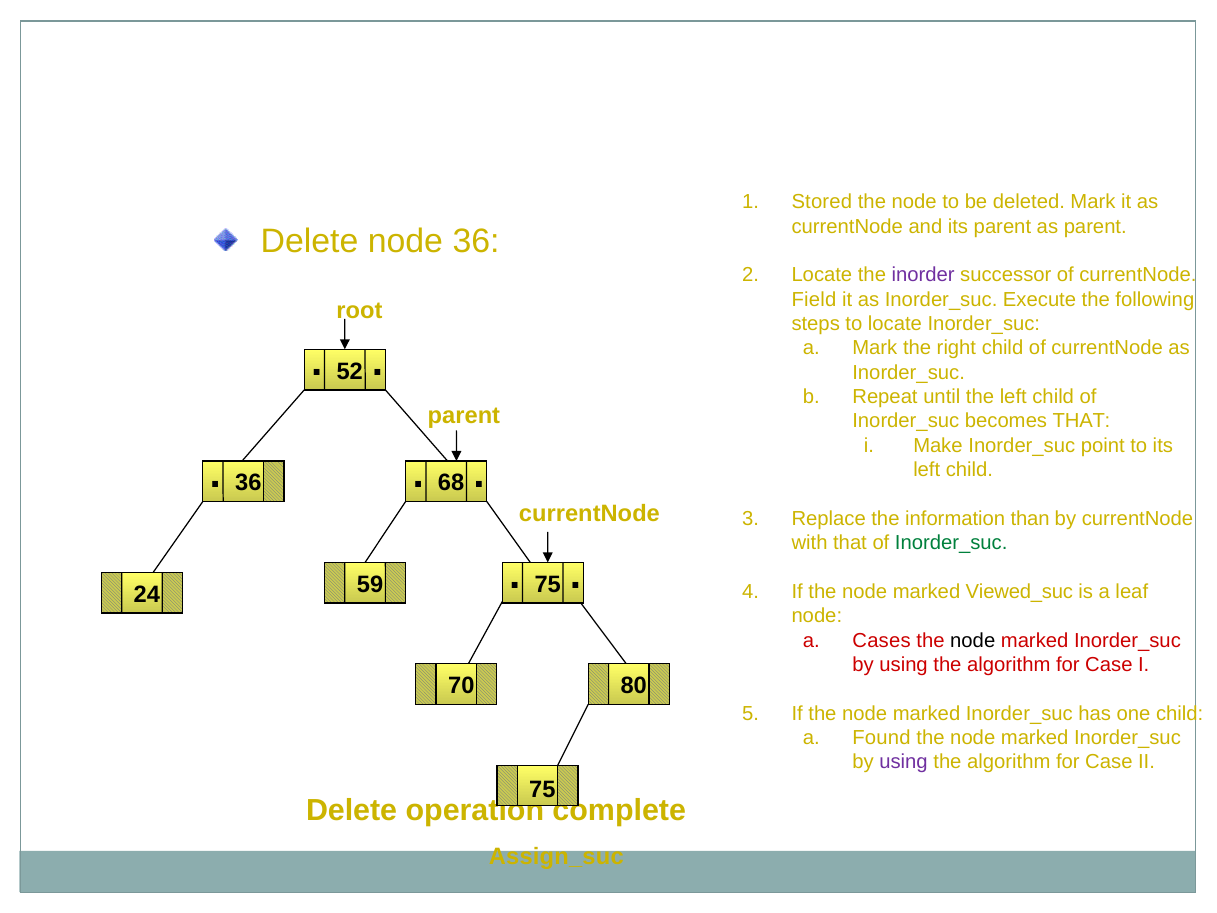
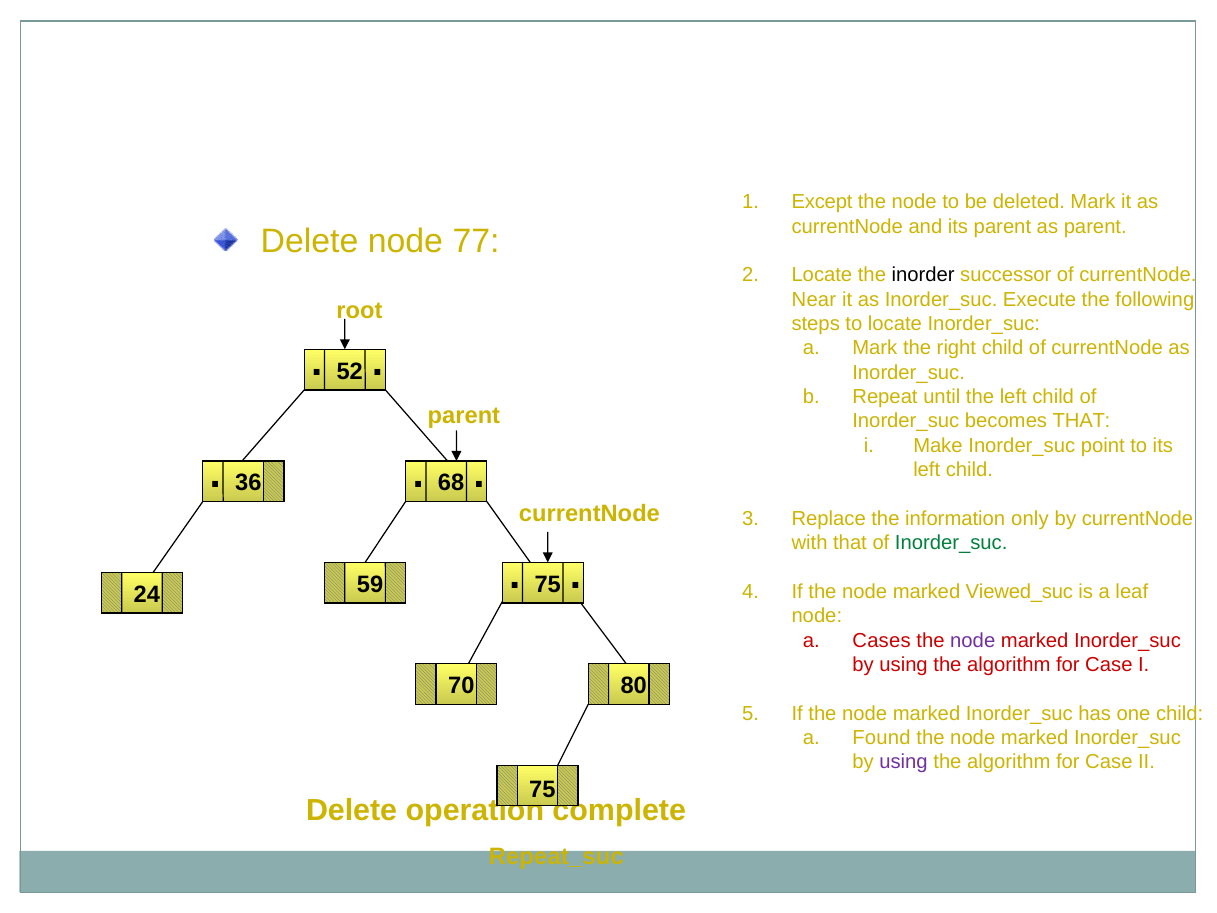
Stored: Stored -> Except (822, 202)
node 36: 36 -> 77 (476, 241)
inorder colour: purple -> black (923, 275)
Field: Field -> Near (814, 299)
than: than -> only (1030, 518)
node colour: black -> purple (973, 640)
Assign_suc: Assign_suc -> Repeat_suc (556, 857)
